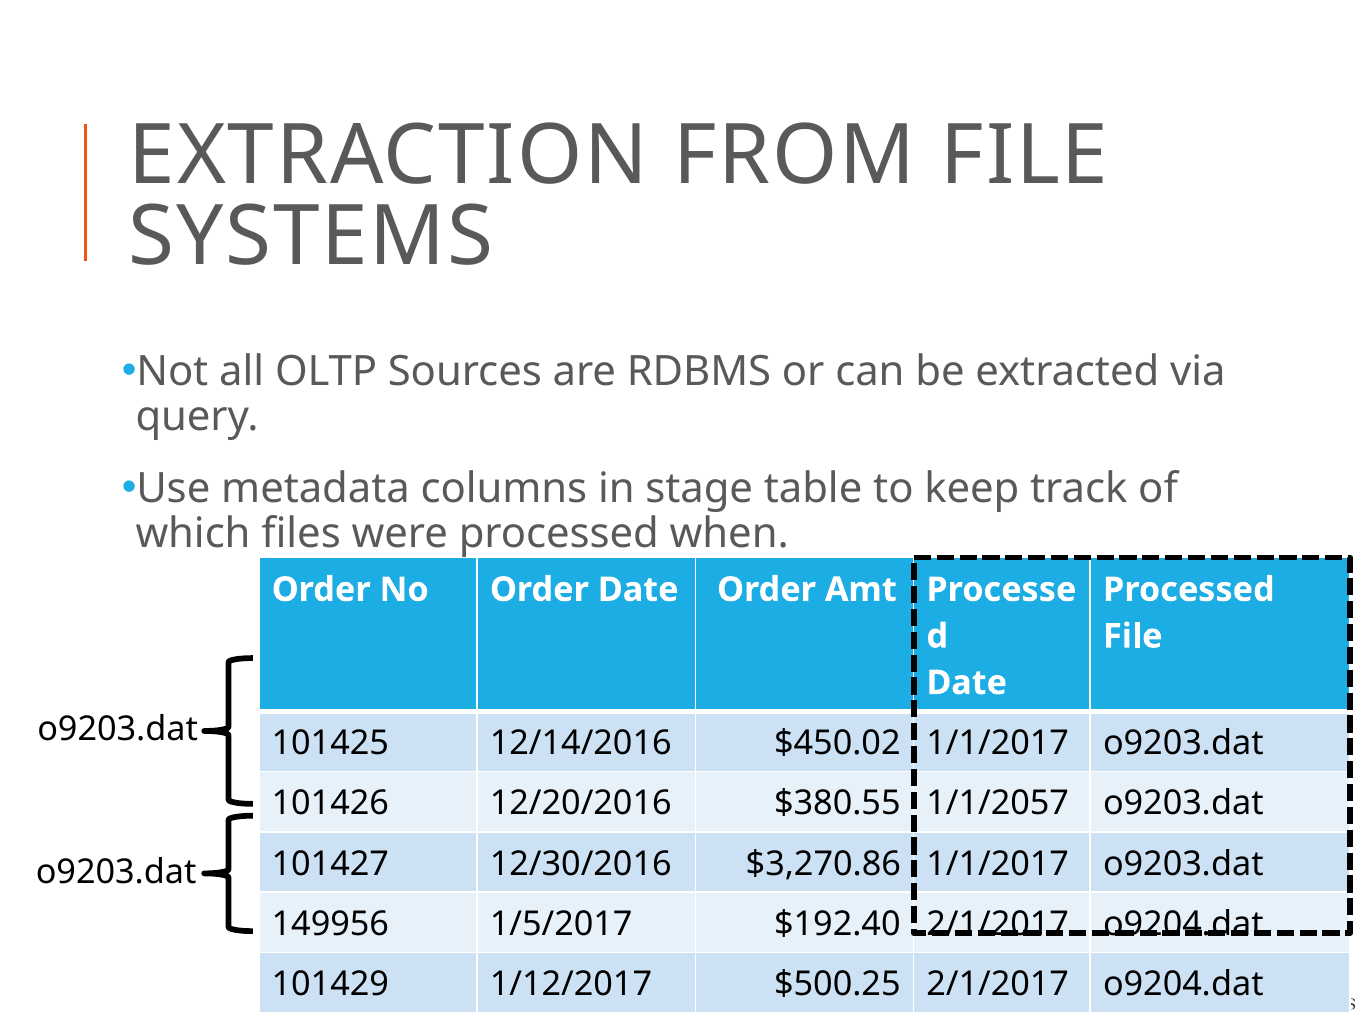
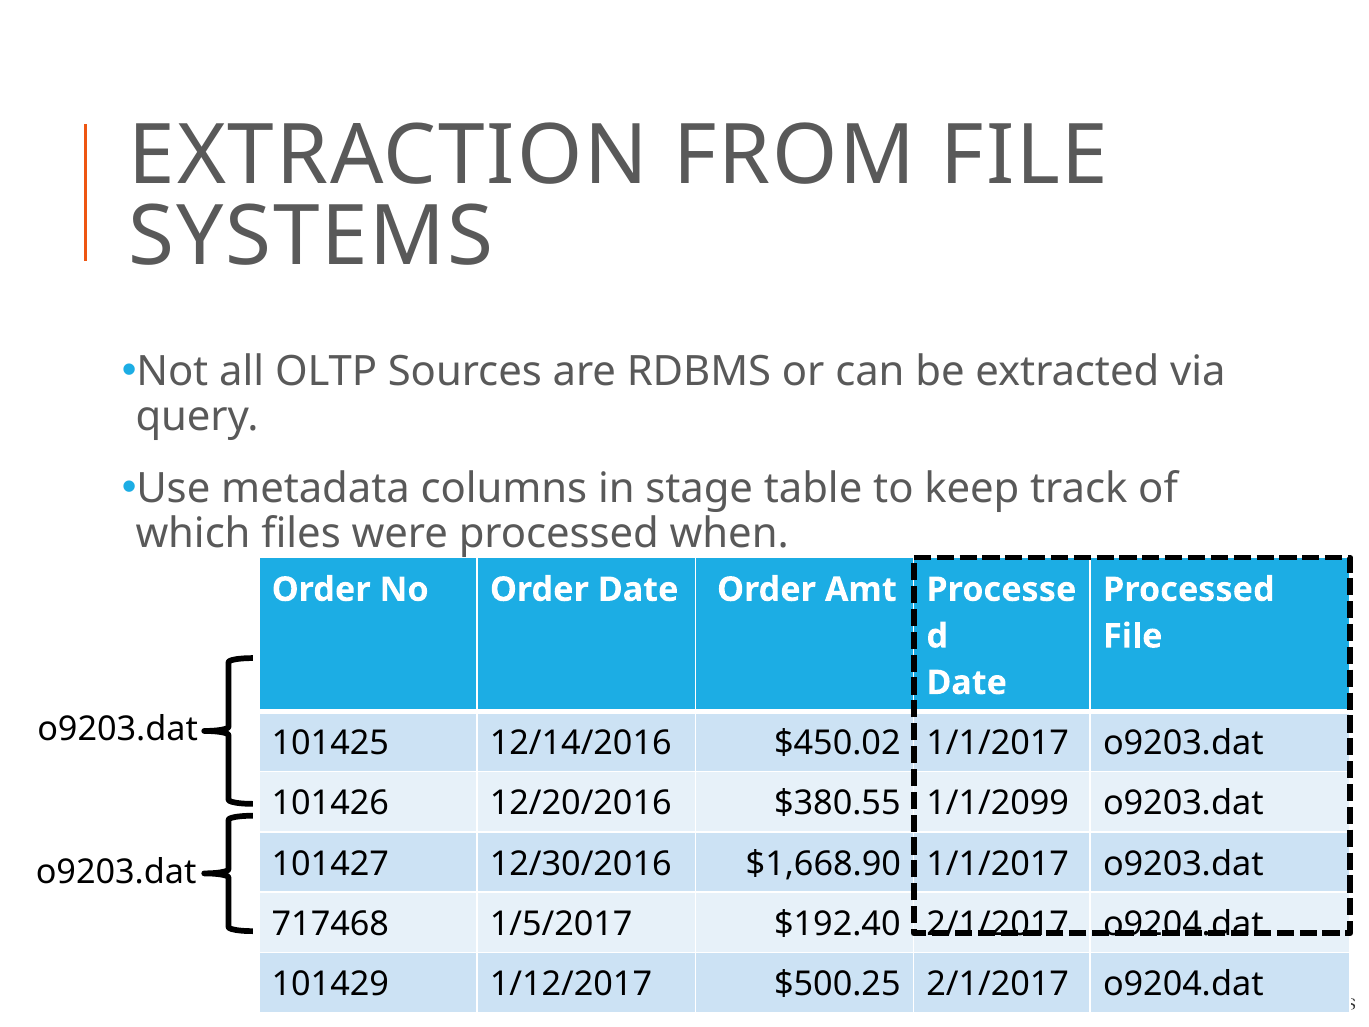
1/1/2057: 1/1/2057 -> 1/1/2099 (998, 803)
$3,270.86: $3,270.86 -> $1,668.90 (823, 864)
149956: 149956 -> 717468 (330, 924)
